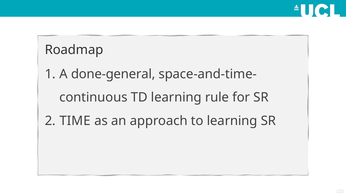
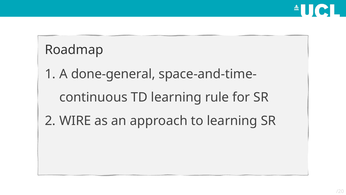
TIME: TIME -> WIRE (75, 121)
